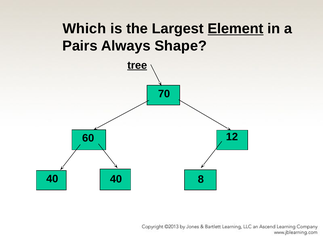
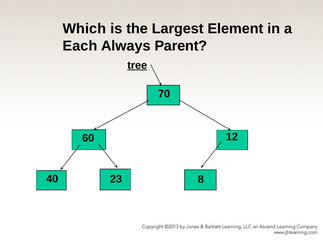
Element underline: present -> none (236, 29)
Pairs: Pairs -> Each (80, 46)
Shape: Shape -> Parent (181, 46)
40 40: 40 -> 23 (116, 179)
